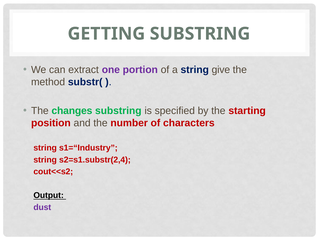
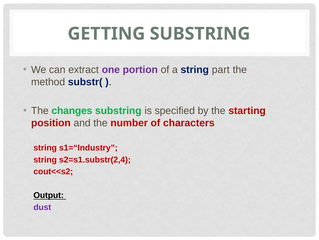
give: give -> part (221, 70)
